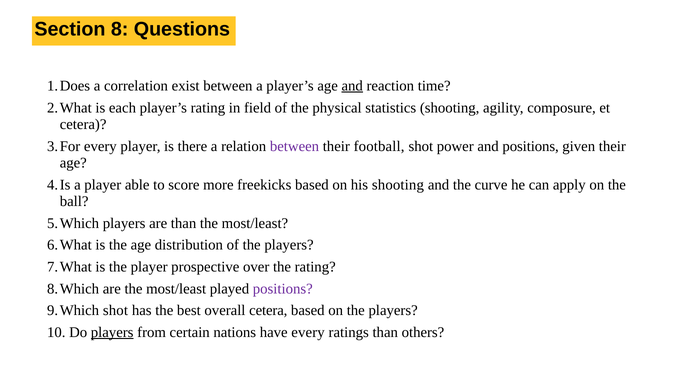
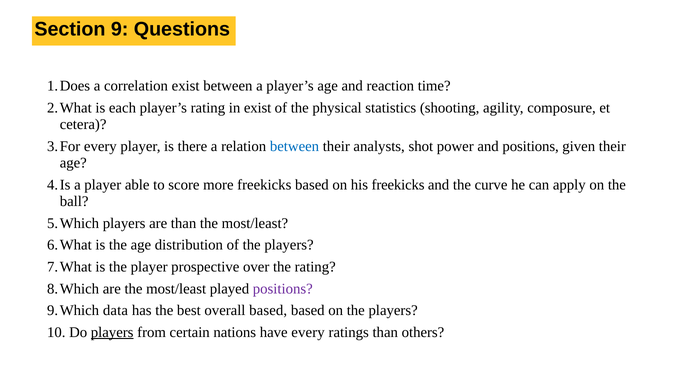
8: 8 -> 9 (120, 29)
and underline: present -> none (352, 86)
in field: field -> exist (258, 108)
between colour: purple -> blue (295, 146)
football: football -> analysts (379, 146)
his shooting: shooting -> freekicks (398, 185)
shot: shot -> data (115, 311)
overall cetera: cetera -> based (268, 311)
